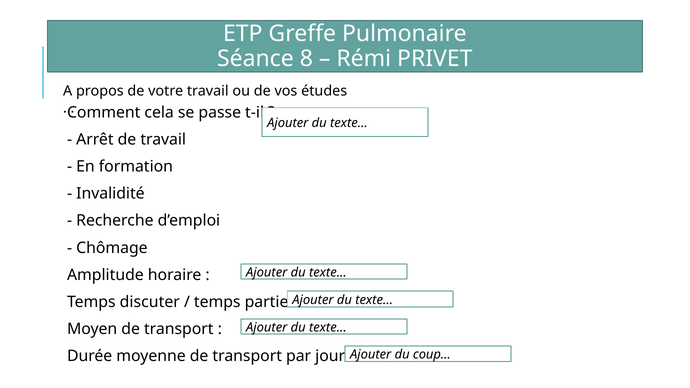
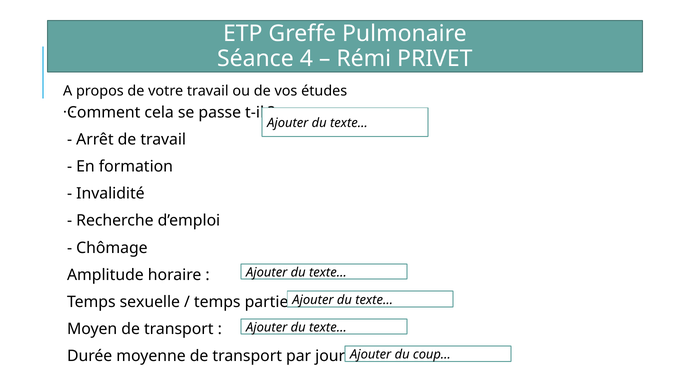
8: 8 -> 4 (306, 59)
discuter: discuter -> sexuelle (150, 302)
